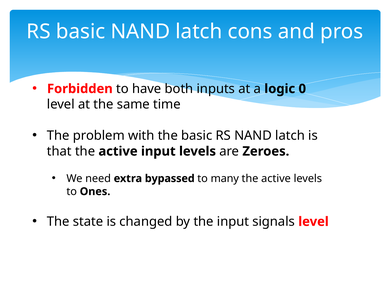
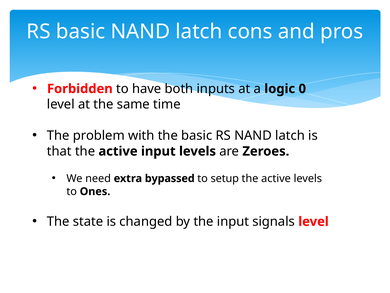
many: many -> setup (225, 178)
